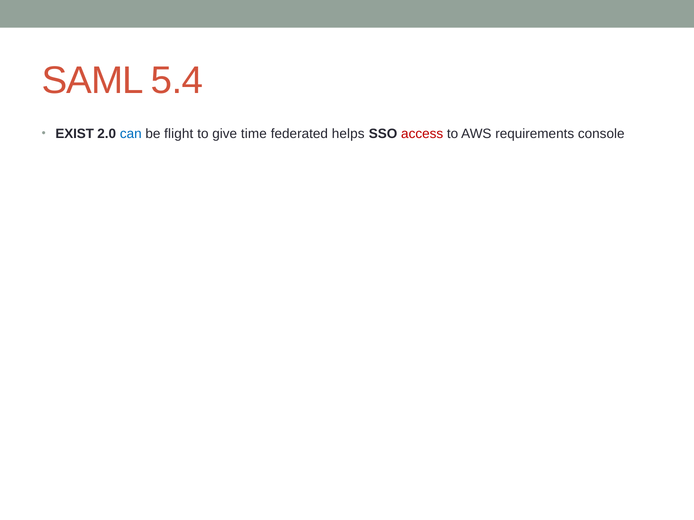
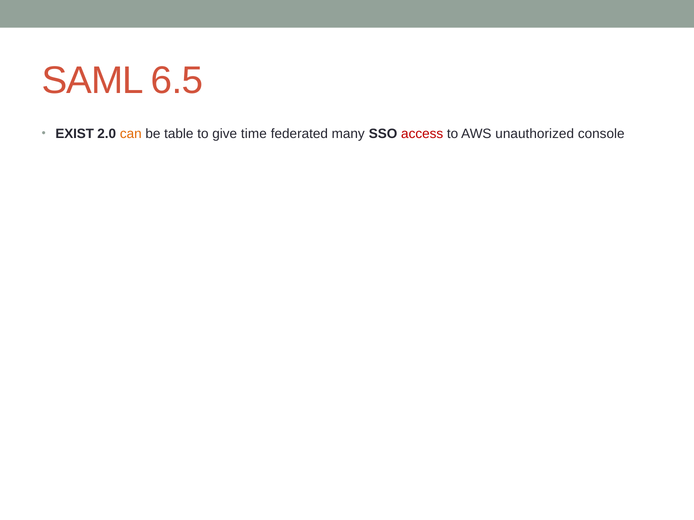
5.4: 5.4 -> 6.5 (177, 81)
can colour: blue -> orange (131, 134)
flight: flight -> table (179, 134)
helps: helps -> many (348, 134)
requirements: requirements -> unauthorized (535, 134)
